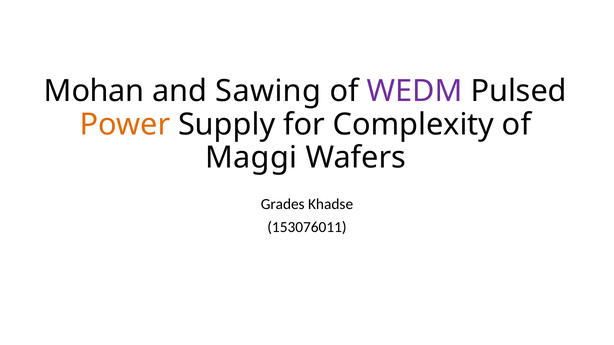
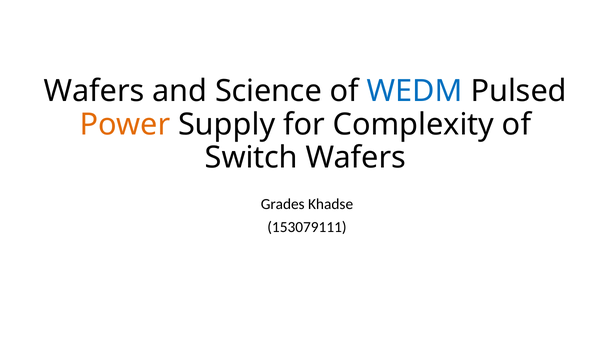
Mohan: Mohan -> Wafers (94, 91)
Sawing: Sawing -> Science (268, 91)
WEDM colour: purple -> blue (415, 91)
Maggi: Maggi -> Switch (251, 158)
153076011: 153076011 -> 153079111 (307, 227)
